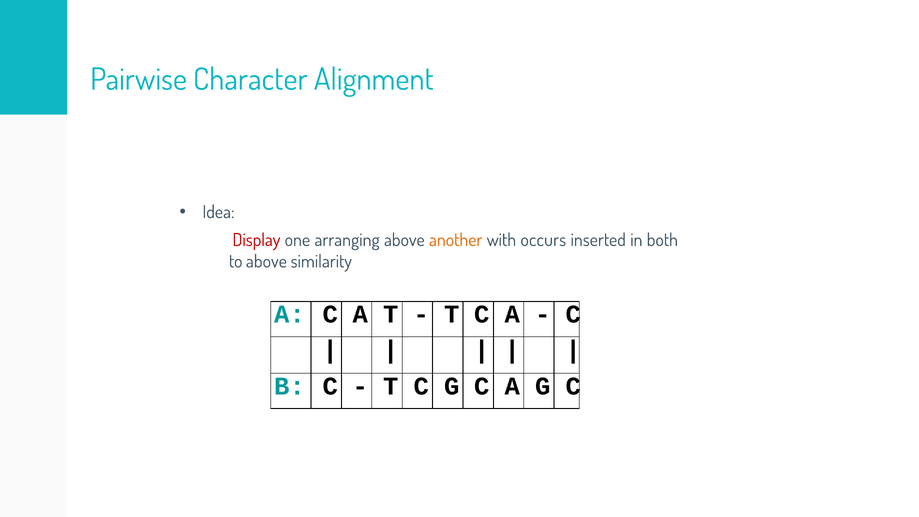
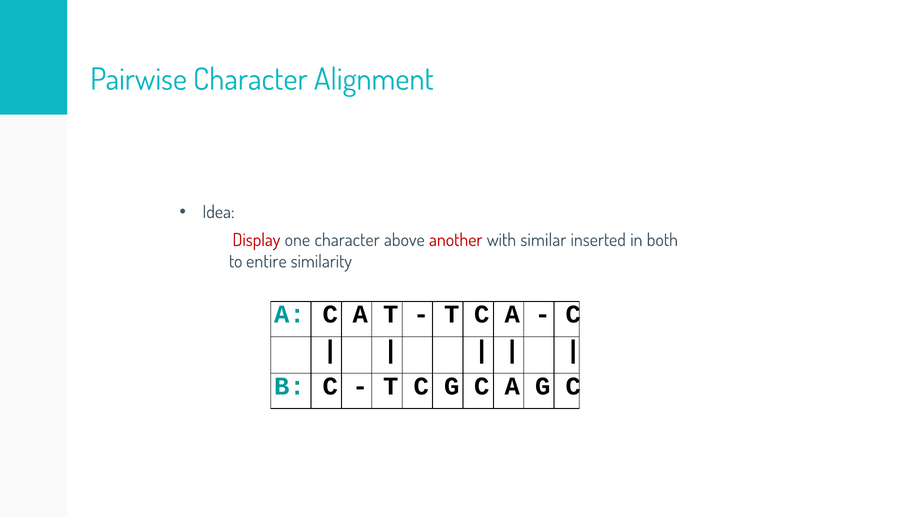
one arranging: arranging -> character (347, 240)
another colour: orange -> red (456, 240)
occurs: occurs -> similar (543, 240)
to above: above -> entire (266, 262)
